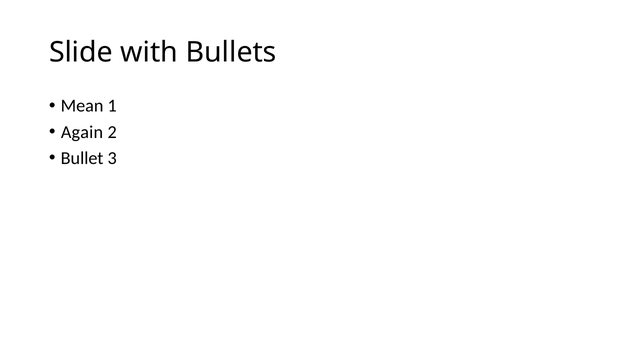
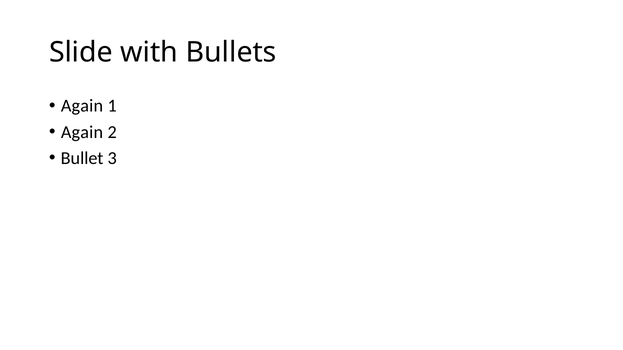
Mean: Mean -> Again (82, 106)
